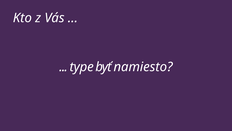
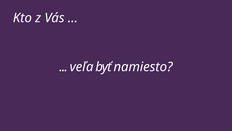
type: type -> veľa (82, 67)
